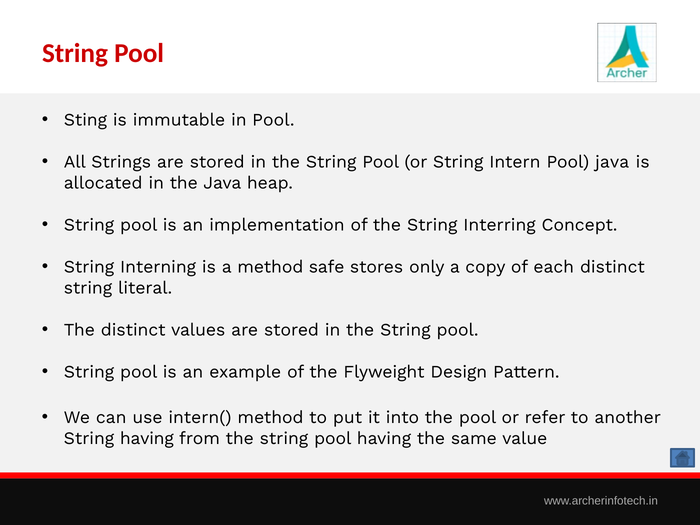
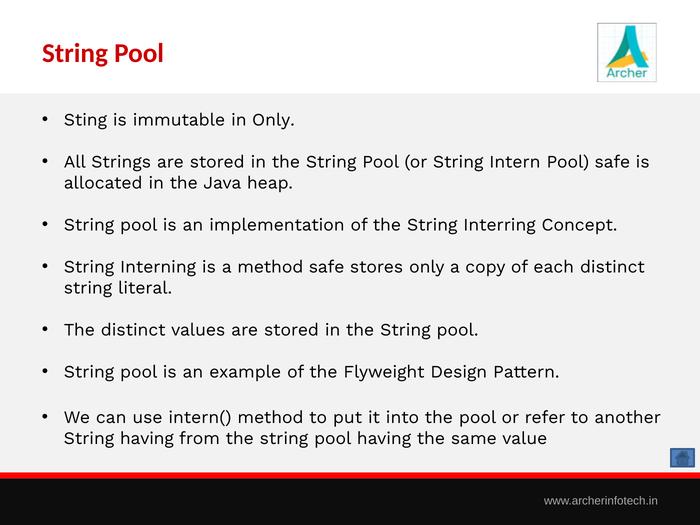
in Pool: Pool -> Only (273, 120)
Pool java: java -> safe (612, 162)
